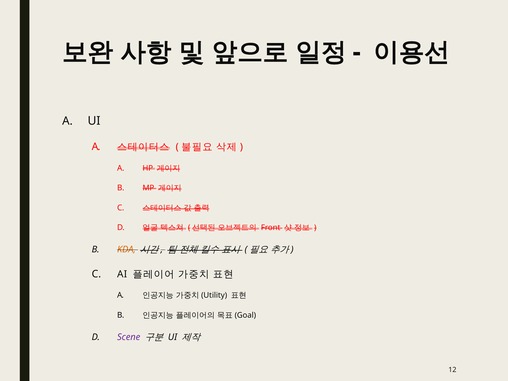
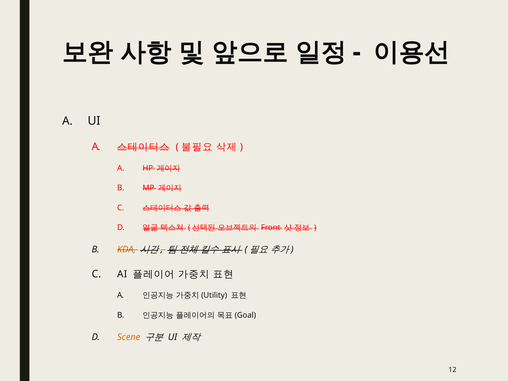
Scene colour: purple -> orange (129, 337)
